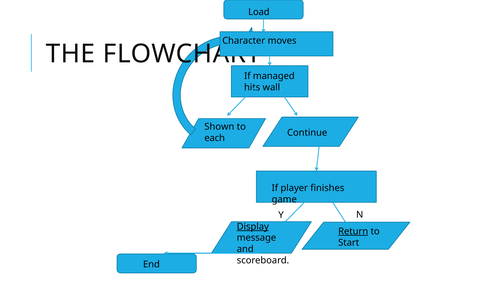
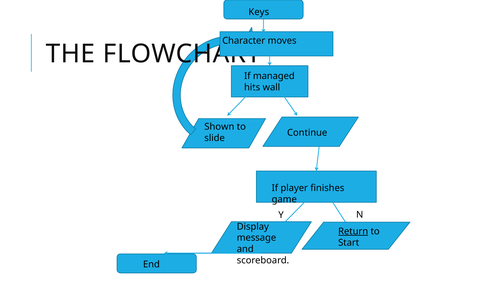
Load: Load -> Keys (259, 12)
each: each -> slide (215, 138)
Display underline: present -> none (253, 226)
